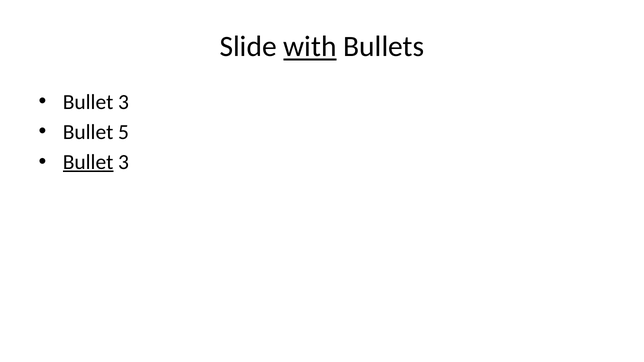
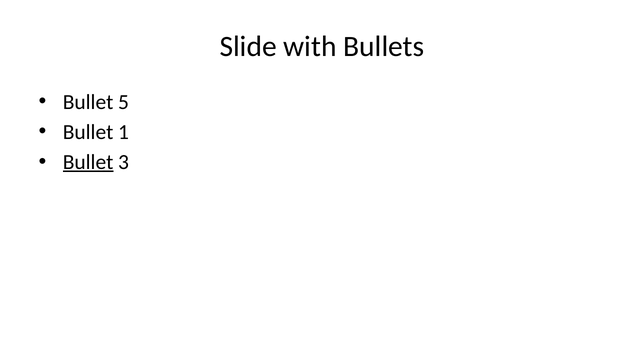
with underline: present -> none (310, 47)
3: 3 -> 5 (124, 102)
5: 5 -> 1 (124, 132)
